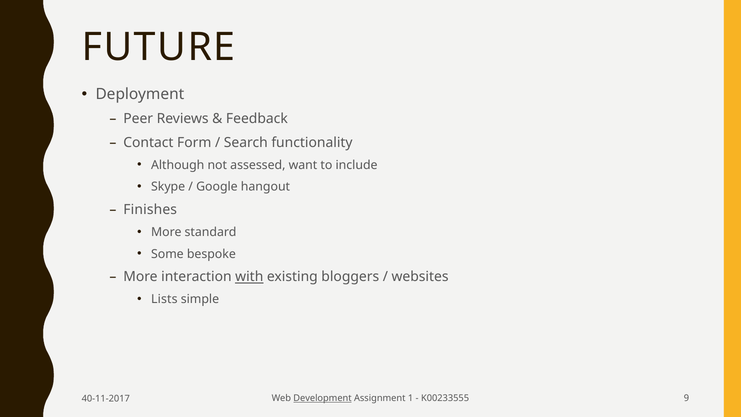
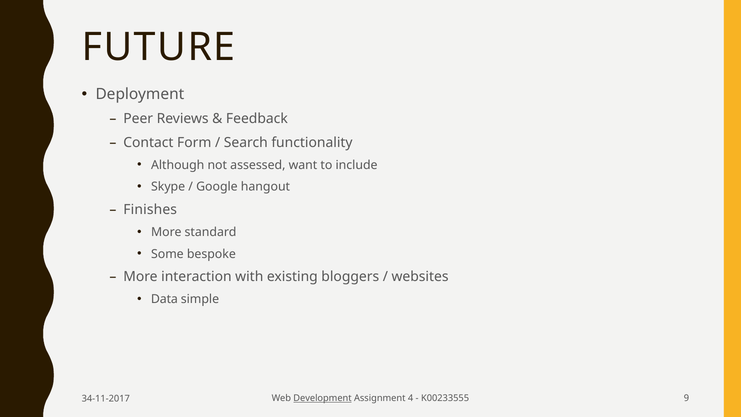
with underline: present -> none (249, 277)
Lists: Lists -> Data (164, 299)
1: 1 -> 4 (411, 398)
40-11-2017: 40-11-2017 -> 34-11-2017 (106, 399)
